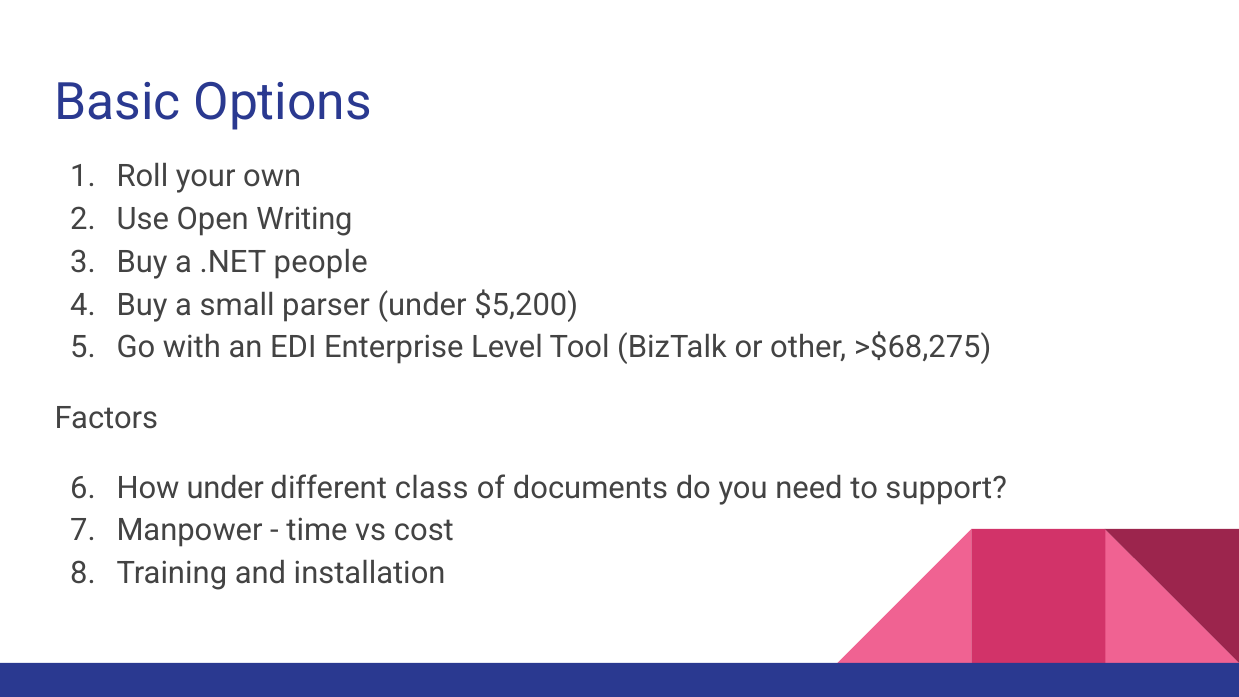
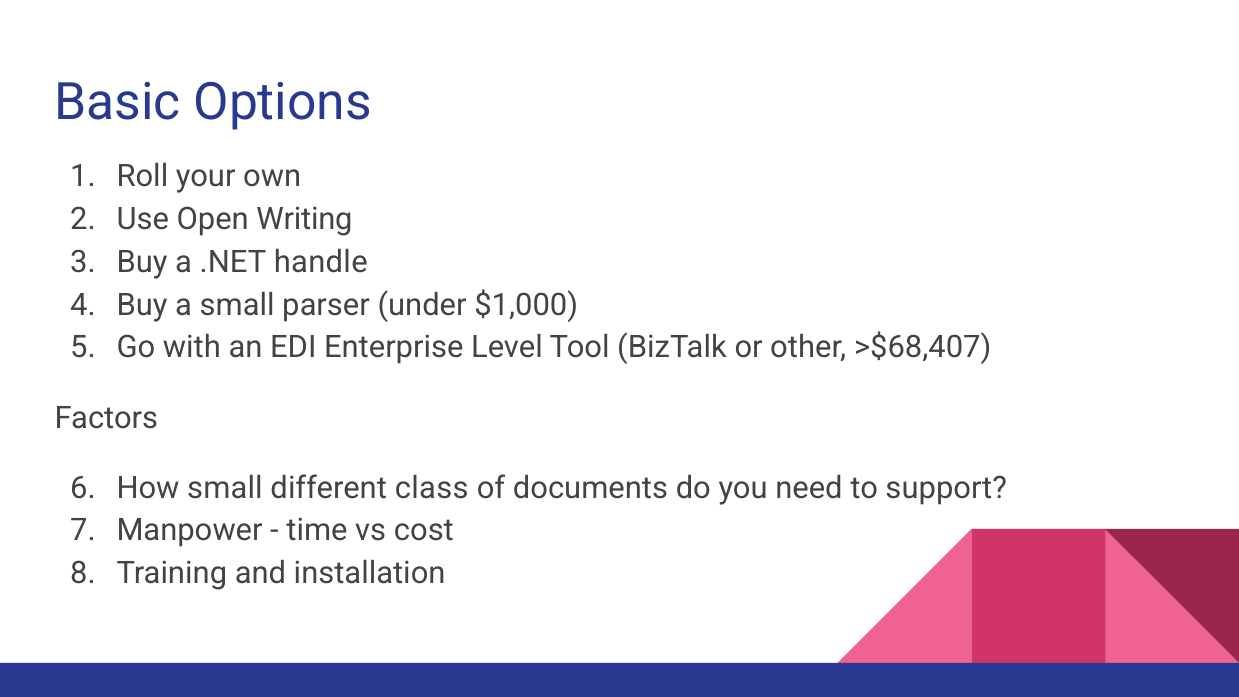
people: people -> handle (321, 262)
$5,200: $5,200 -> $1,000 (526, 305)
>$68,275: >$68,275 -> >$68,407 (923, 348)
How under: under -> small (225, 488)
